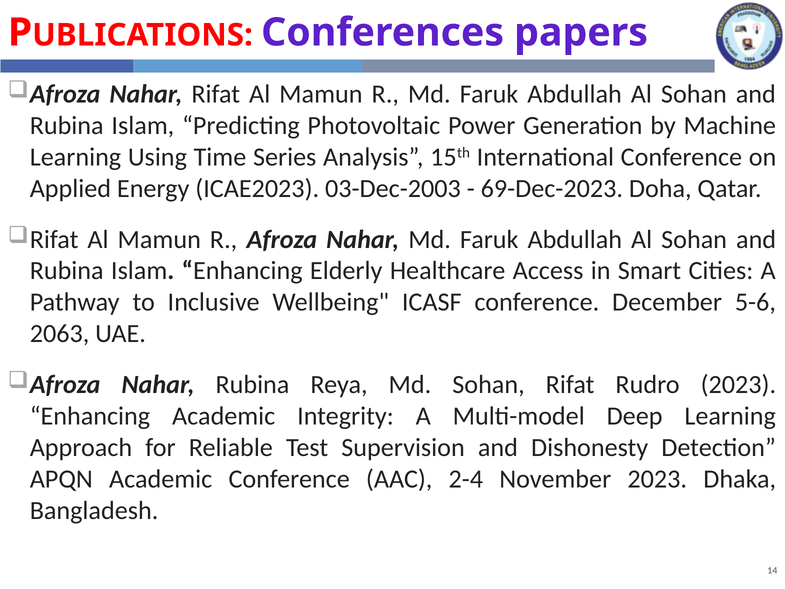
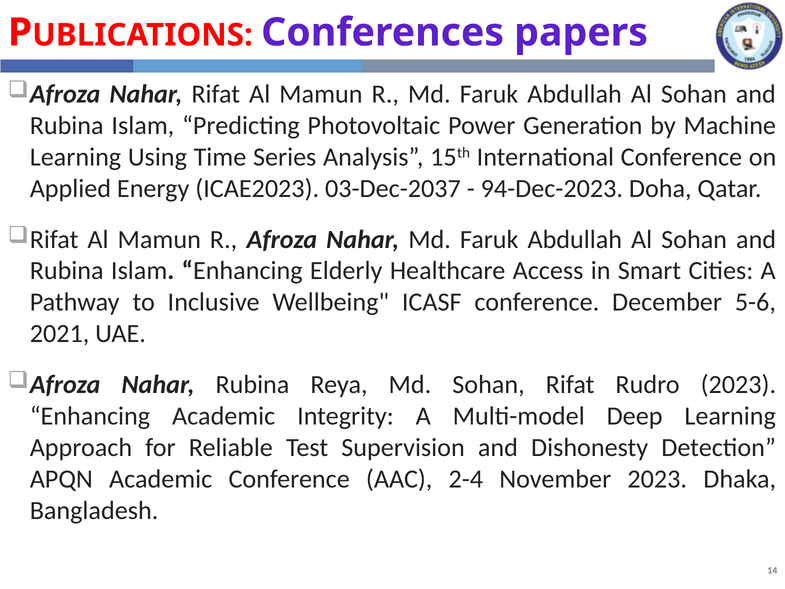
03-Dec-2003: 03-Dec-2003 -> 03-Dec-2037 (393, 188)
69-Dec-2023: 69-Dec-2023 -> 94-Dec-2023 (552, 188)
2063: 2063 -> 2021 (60, 334)
